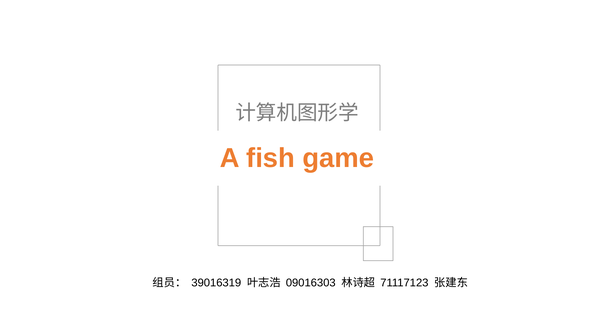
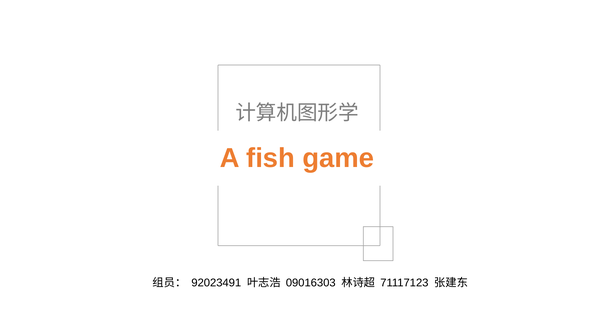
39016319: 39016319 -> 92023491 (216, 283)
